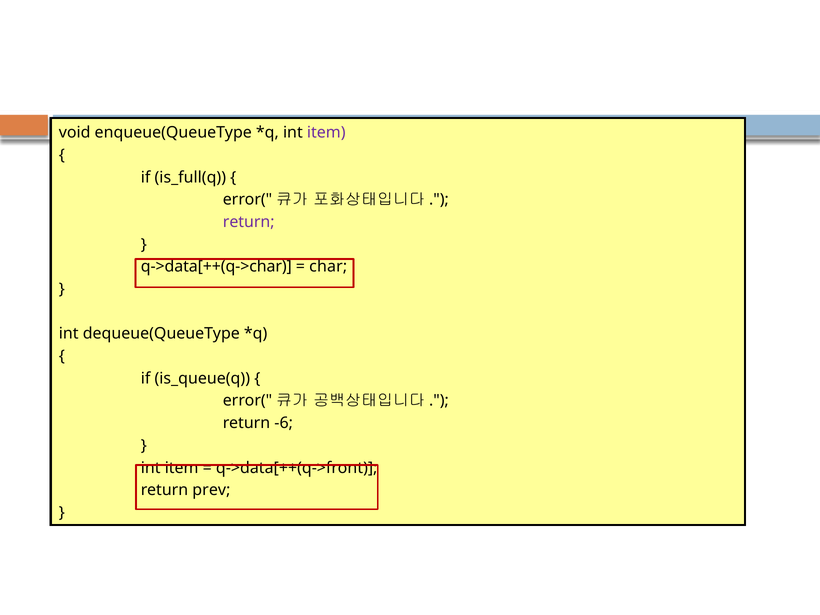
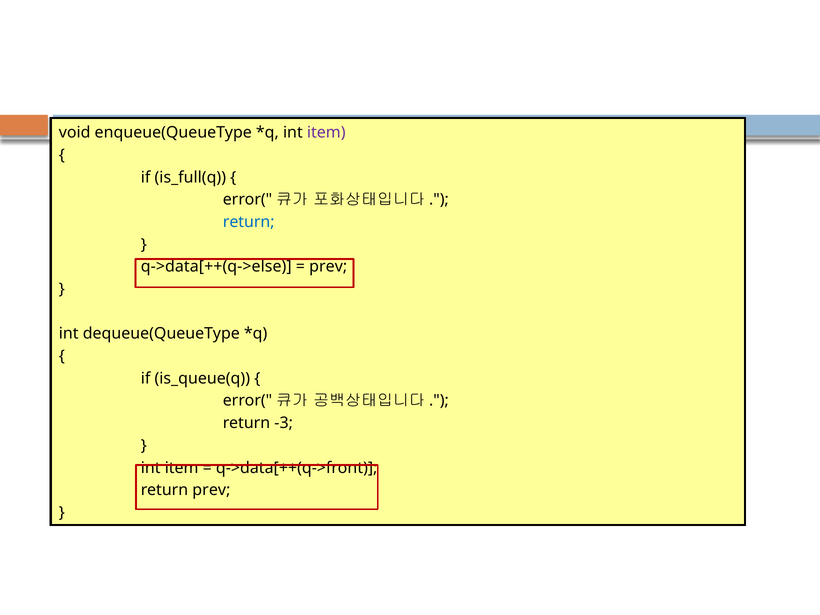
return colour: purple -> blue (249, 222)
q->data[++(q->char: q->data[++(q->char -> q->data[++(q->else (216, 267)
char: char -> prev (328, 267)
-6: -6 -> -3 (284, 423)
